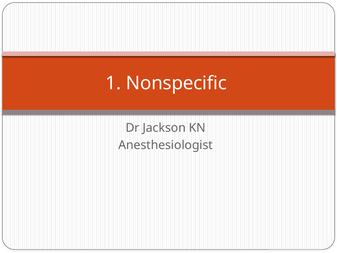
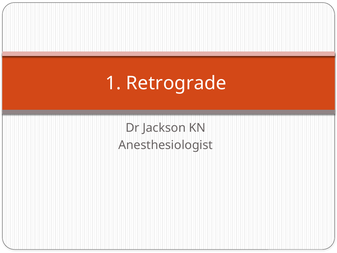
Nonspecific: Nonspecific -> Retrograde (176, 83)
